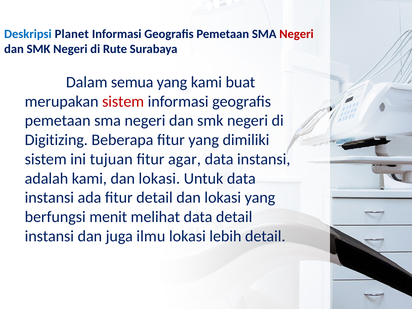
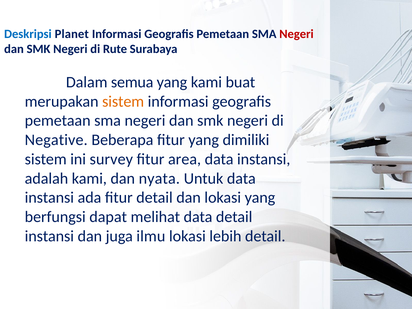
sistem colour: red -> orange (123, 101)
Digitizing: Digitizing -> Negative (56, 140)
tujuan: tujuan -> survey (111, 159)
agar: agar -> area (185, 159)
kami dan lokasi: lokasi -> nyata (159, 178)
menit: menit -> dapat (108, 217)
